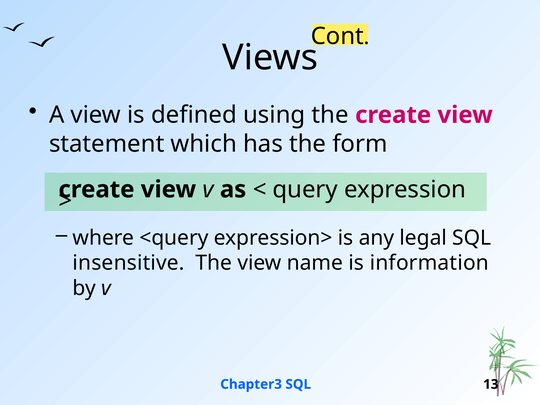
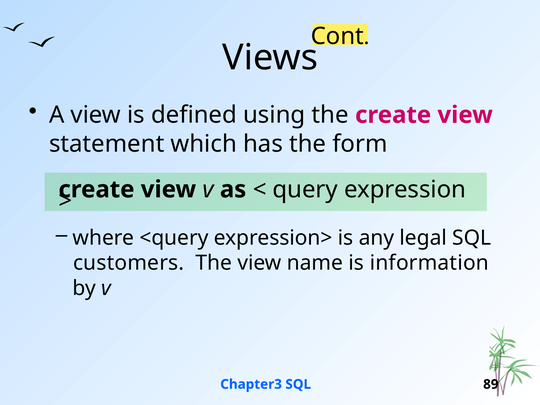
insensitive: insensitive -> customers (129, 263)
13: 13 -> 89 (491, 384)
